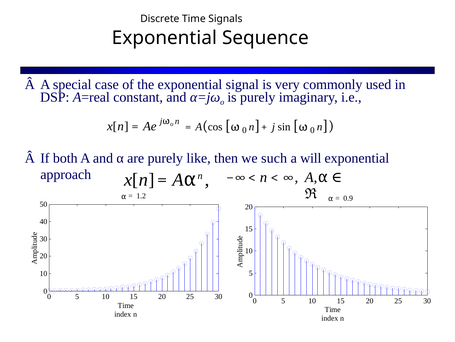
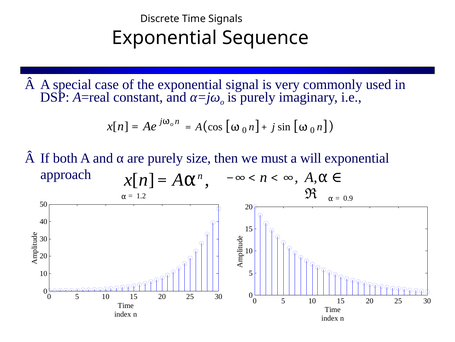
like: like -> size (199, 158)
such: such -> must (274, 158)
